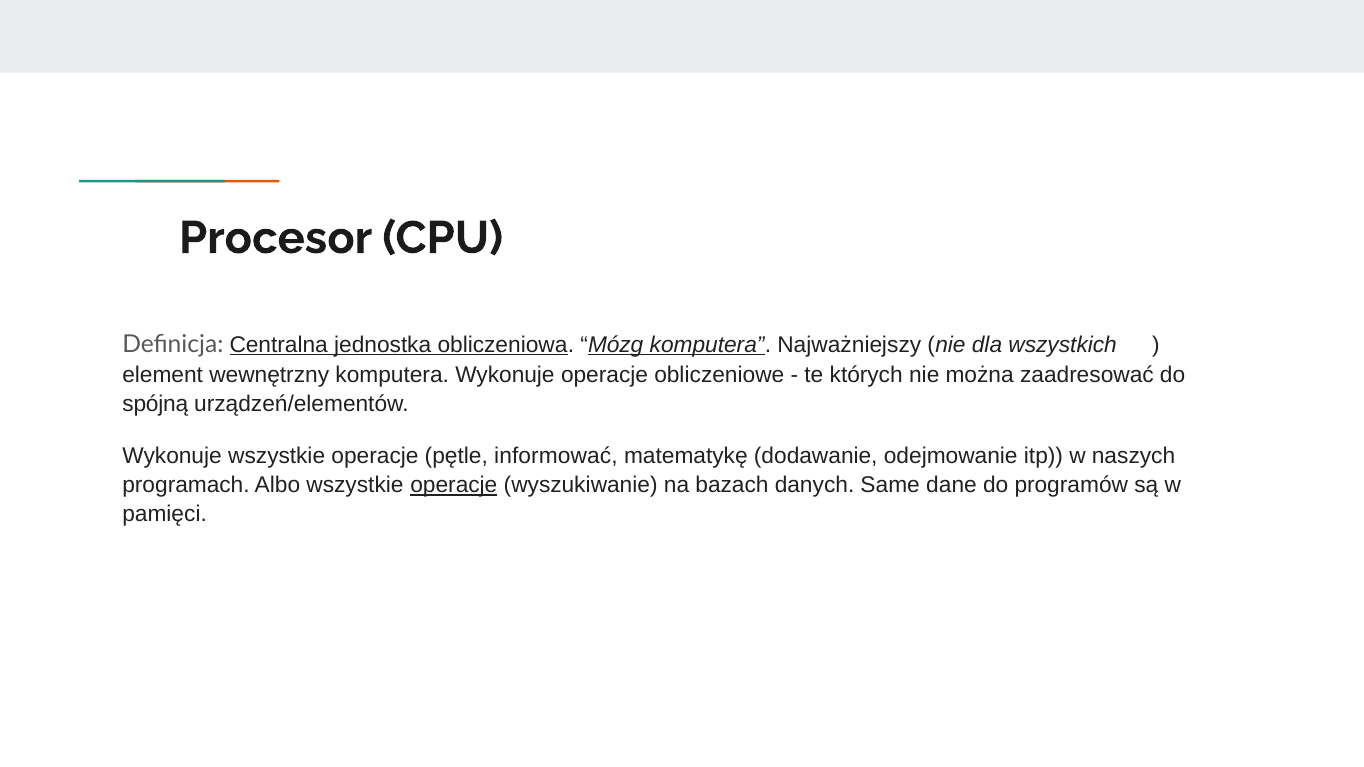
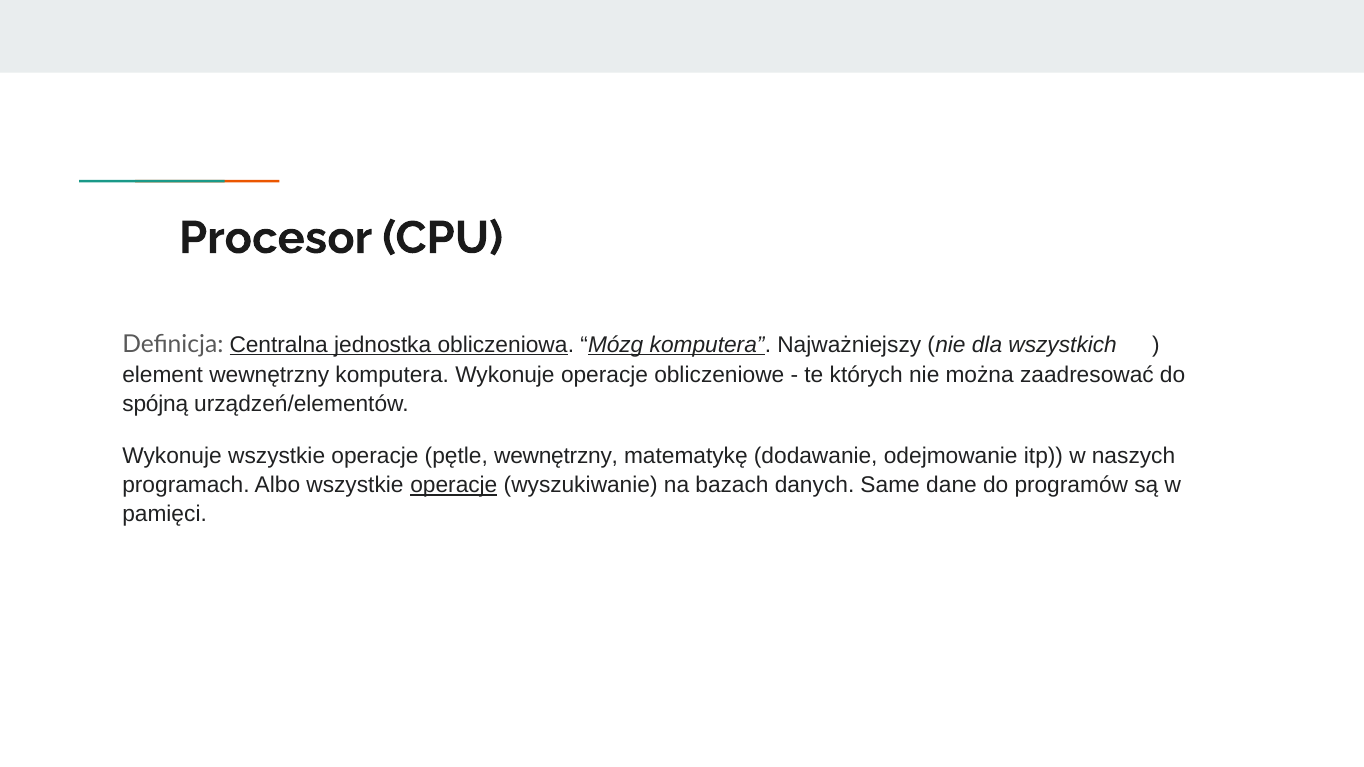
pętle informować: informować -> wewnętrzny (556, 456)
